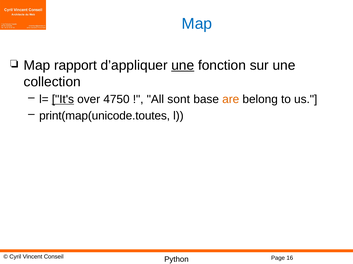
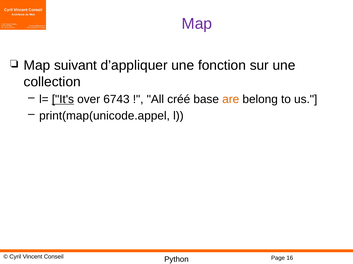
Map colour: blue -> purple (197, 24)
rapport: rapport -> suivant (76, 65)
une underline: present -> none (183, 65)
4750: 4750 -> 6743 (116, 99)
sont: sont -> créé (179, 99)
print(map(unicode.toutes: print(map(unicode.toutes -> print(map(unicode.appel (105, 116)
